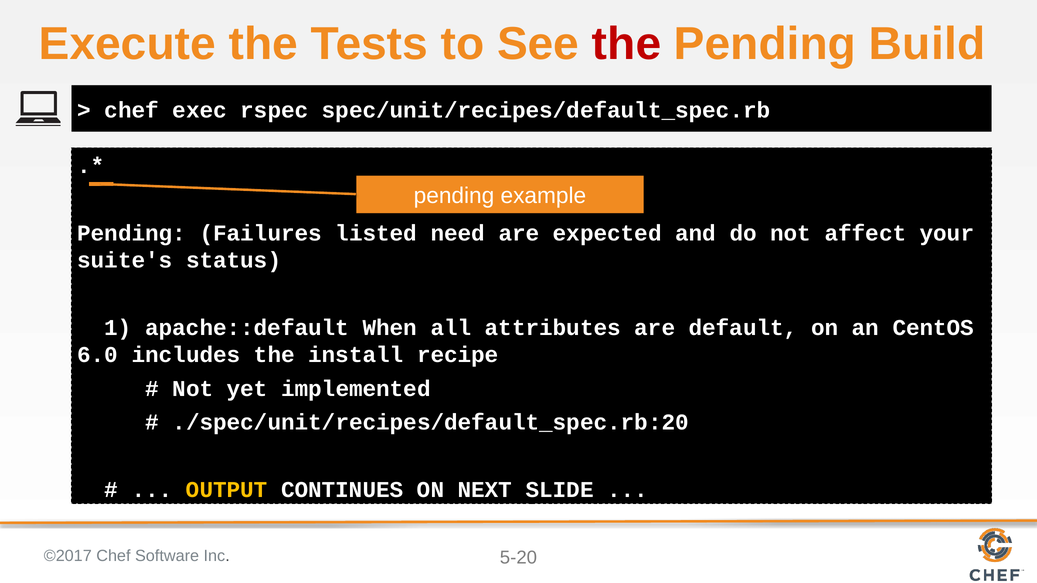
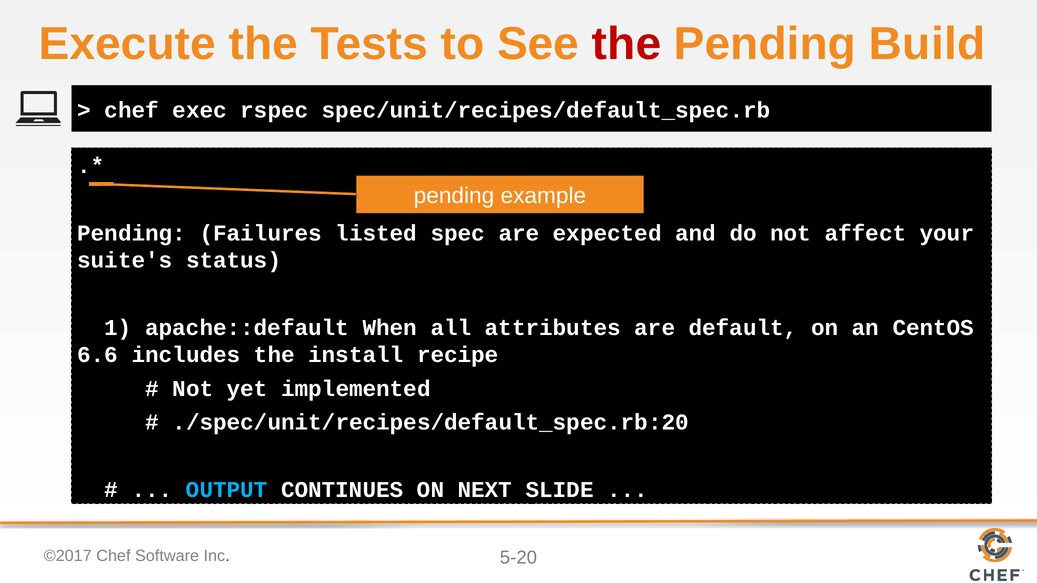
need: need -> spec (458, 233)
6.0: 6.0 -> 6.6 (98, 355)
OUTPUT colour: yellow -> light blue (227, 490)
